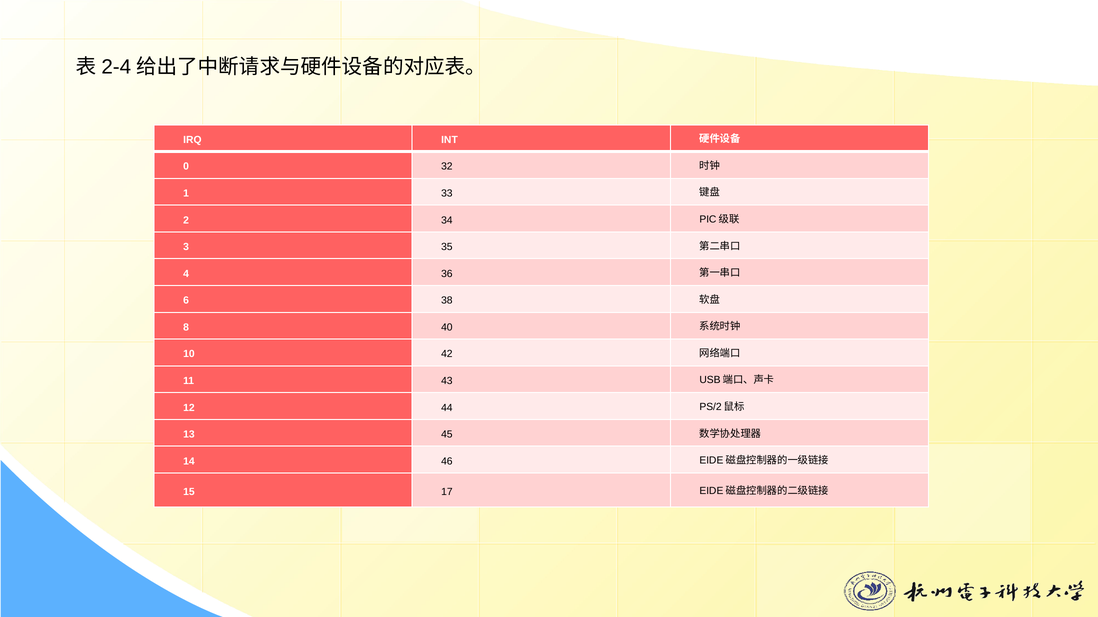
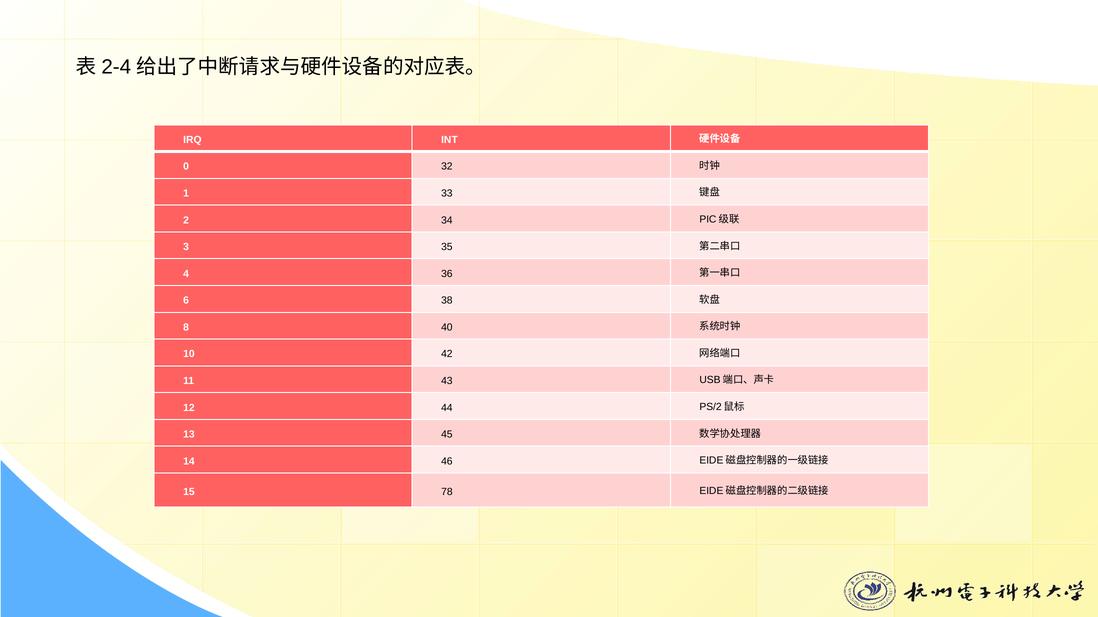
17: 17 -> 78 (447, 492)
